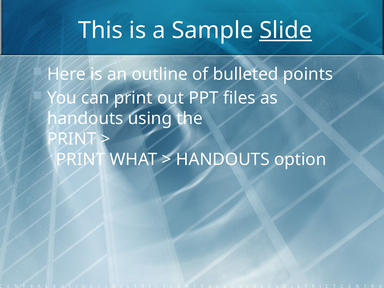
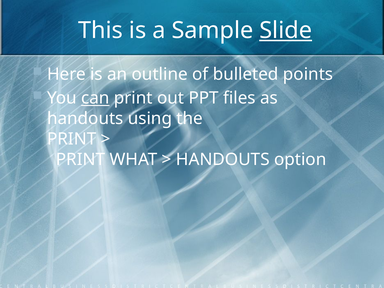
can underline: none -> present (95, 98)
